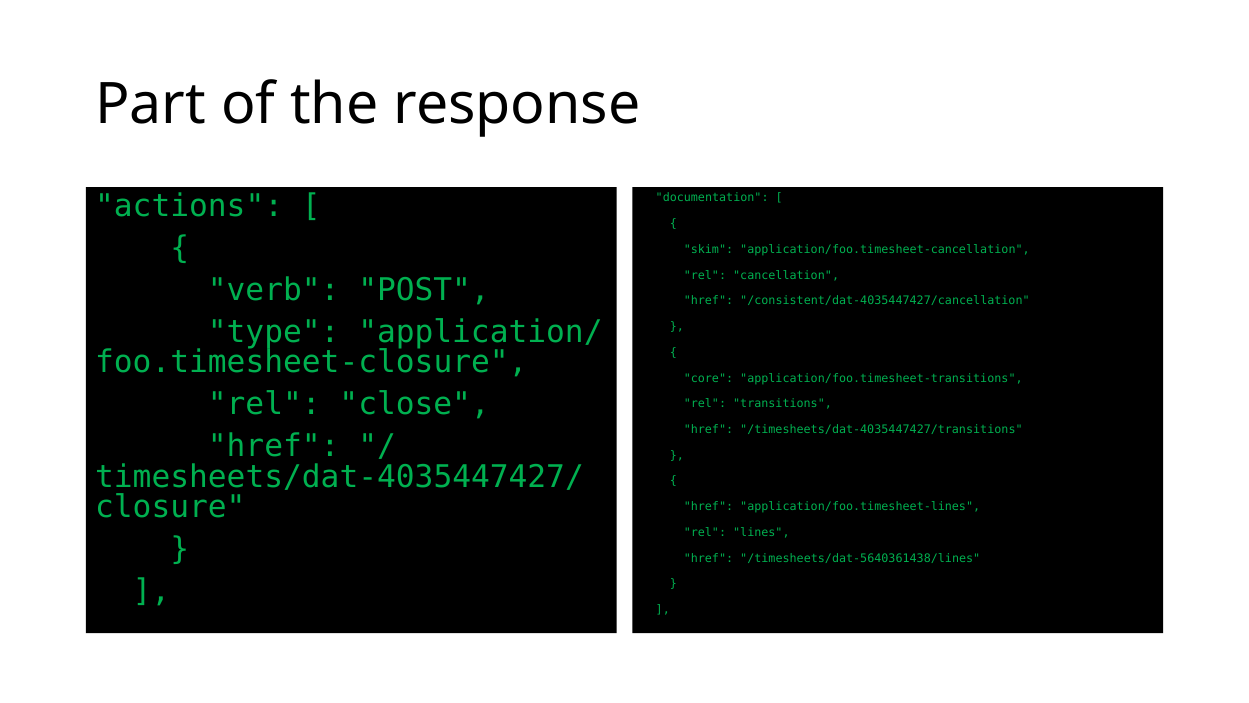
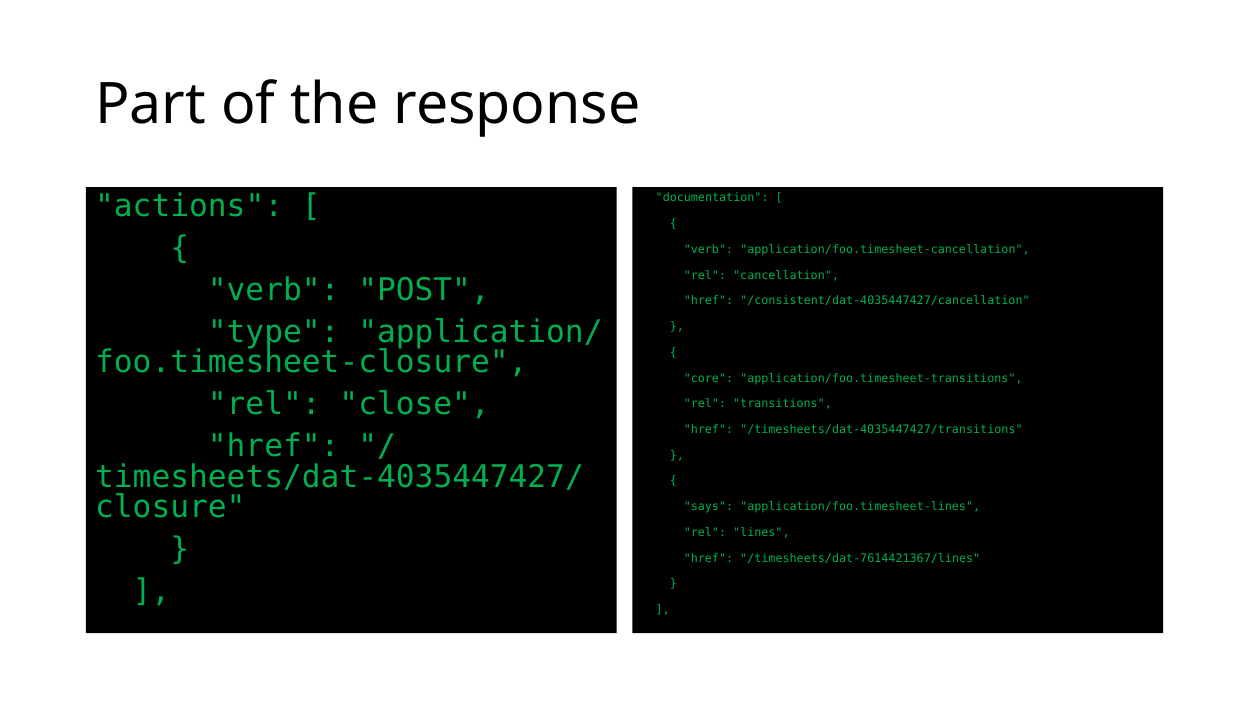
skim: skim -> verb (708, 249)
href: href -> says (708, 506)
/timesheets/dat-5640361438/lines: /timesheets/dat-5640361438/lines -> /timesheets/dat-7614421367/lines (860, 558)
